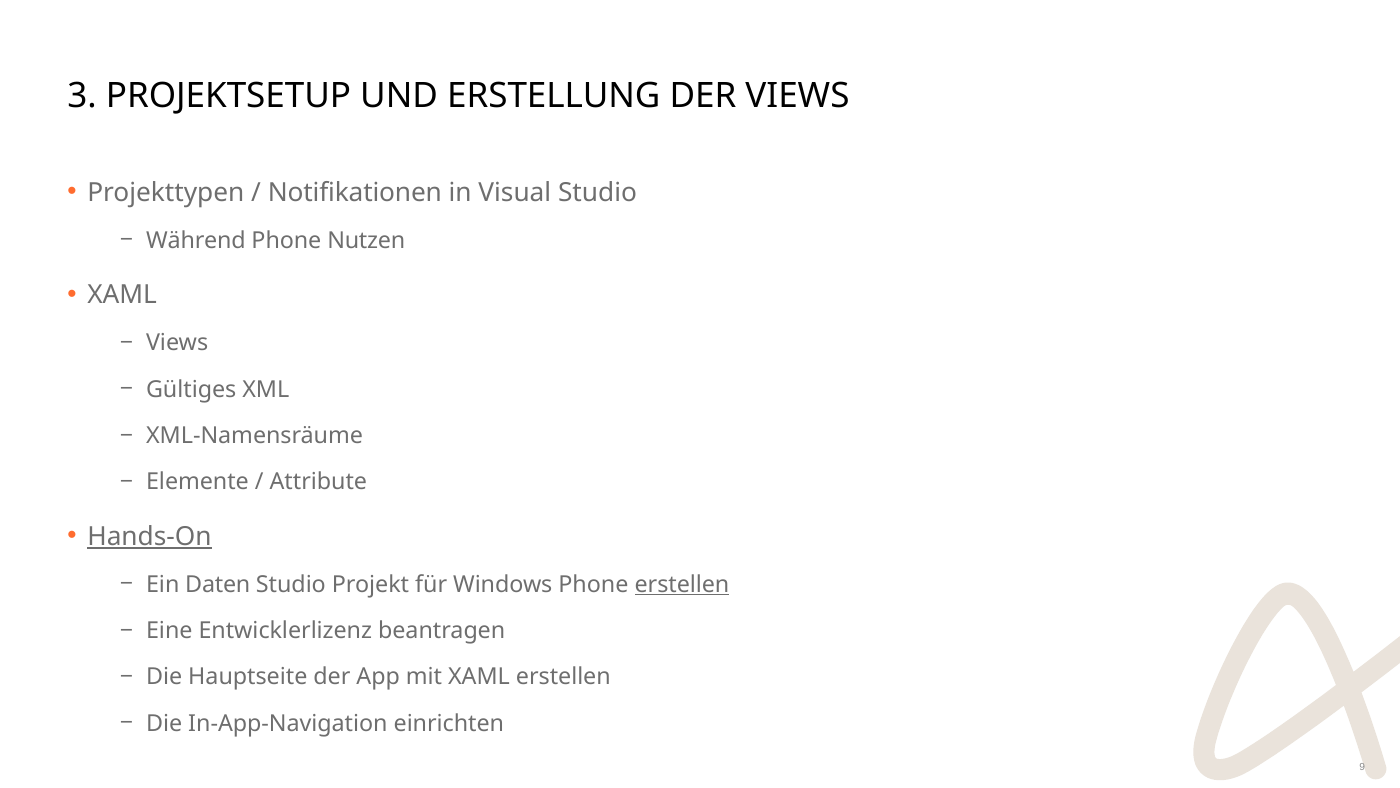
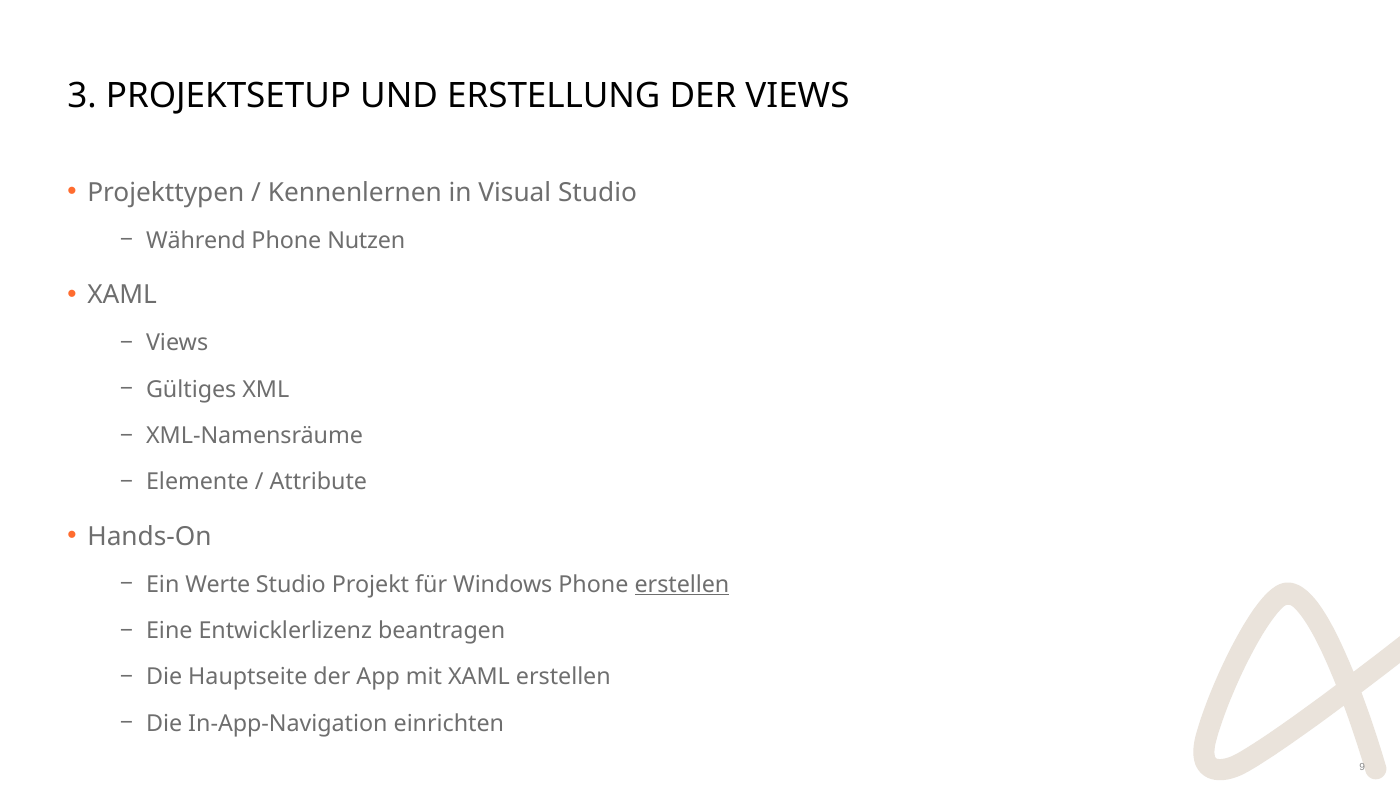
Notifikationen: Notifikationen -> Kennenlernen (355, 193)
Hands-On underline: present -> none (149, 536)
Daten: Daten -> Werte (218, 584)
